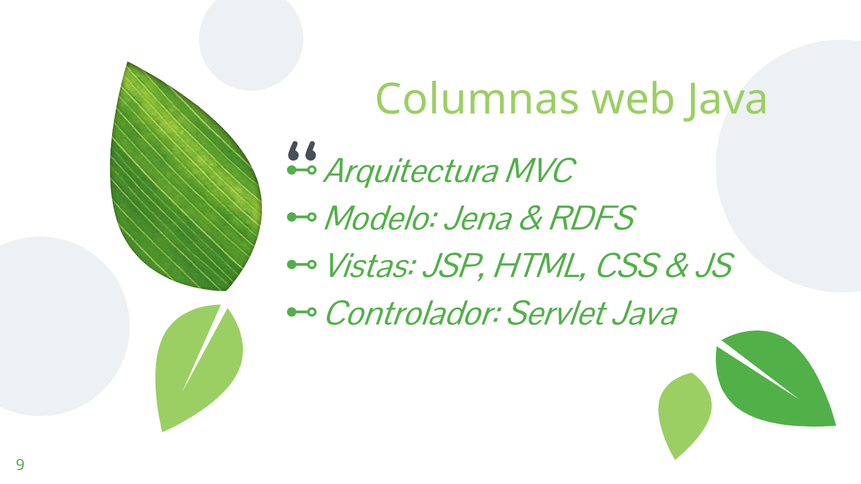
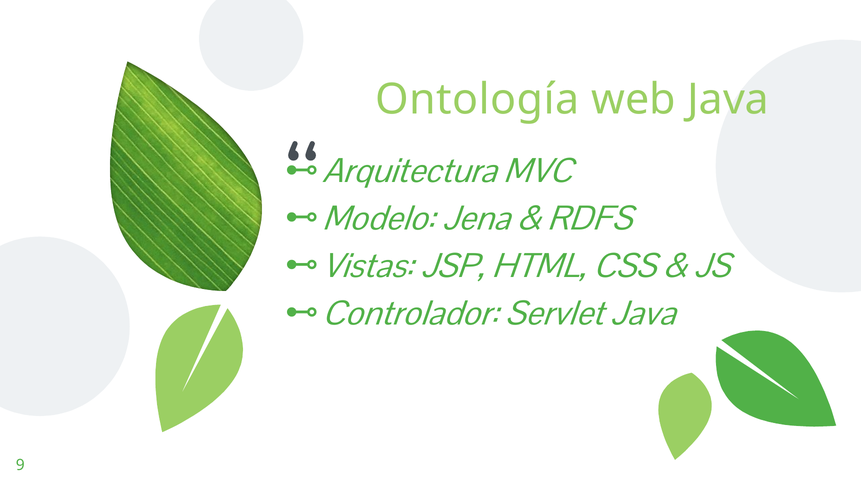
Columnas: Columnas -> Ontología (477, 100)
